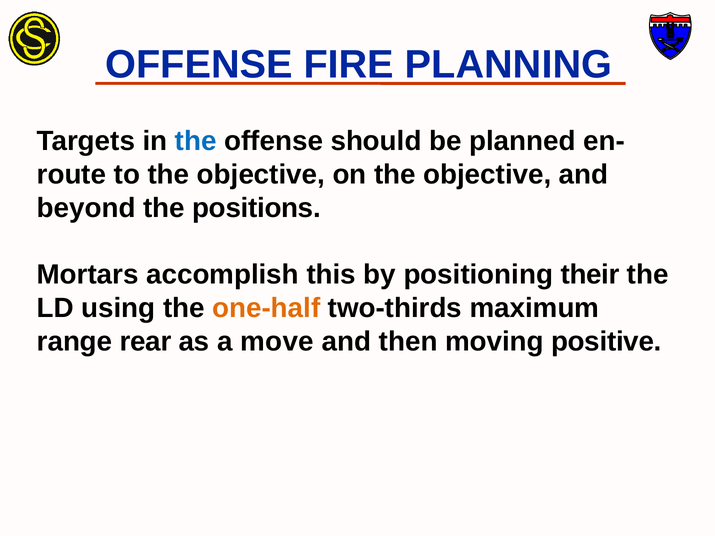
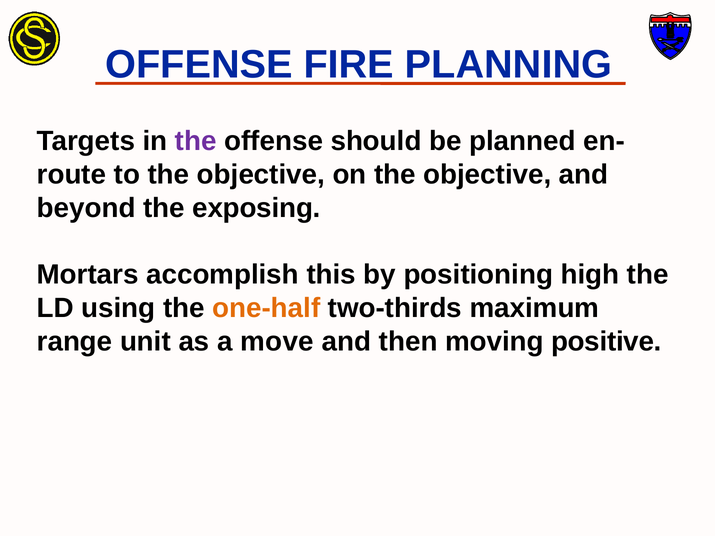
the colour: blue -> purple (196, 141)
positions: positions -> exposing (256, 208)
their: their -> high (590, 275)
rear: rear -> unit (145, 342)
